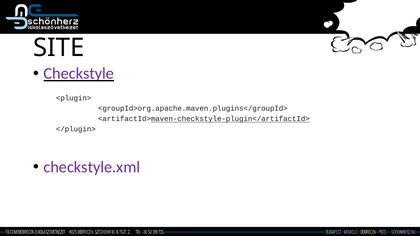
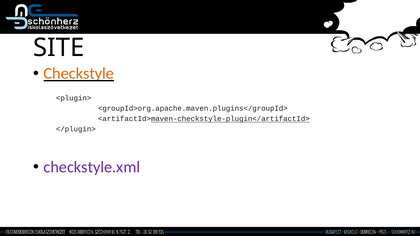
Checkstyle colour: purple -> orange (79, 74)
